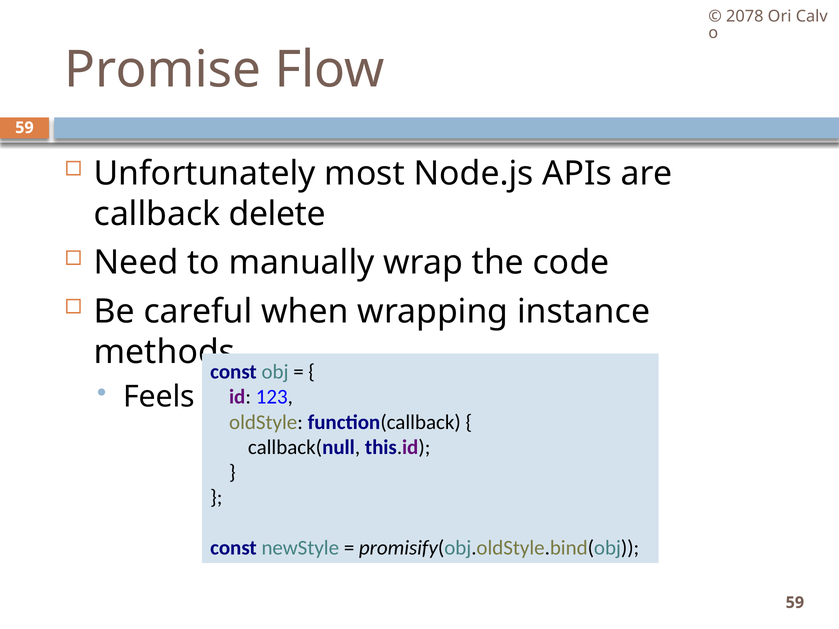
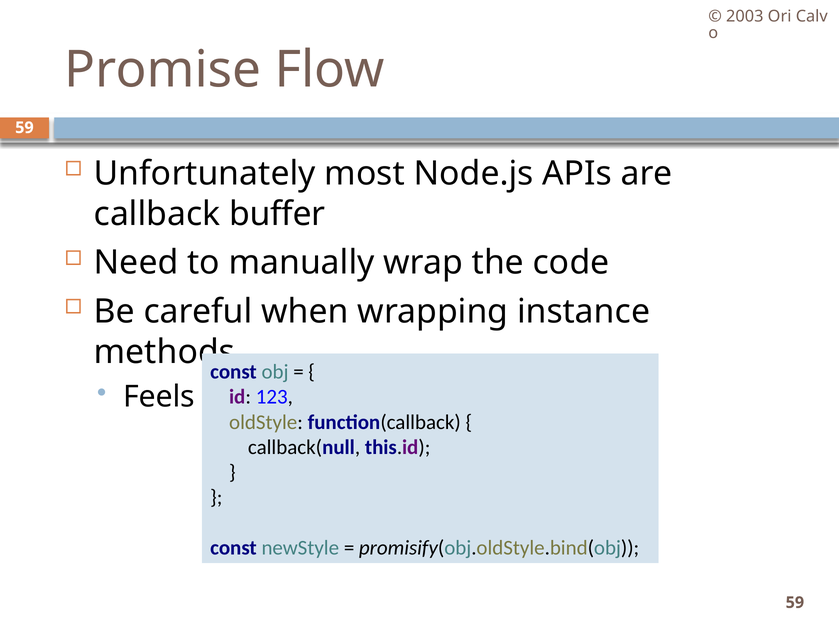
2078: 2078 -> 2003 (745, 17)
delete: delete -> buffer (277, 214)
